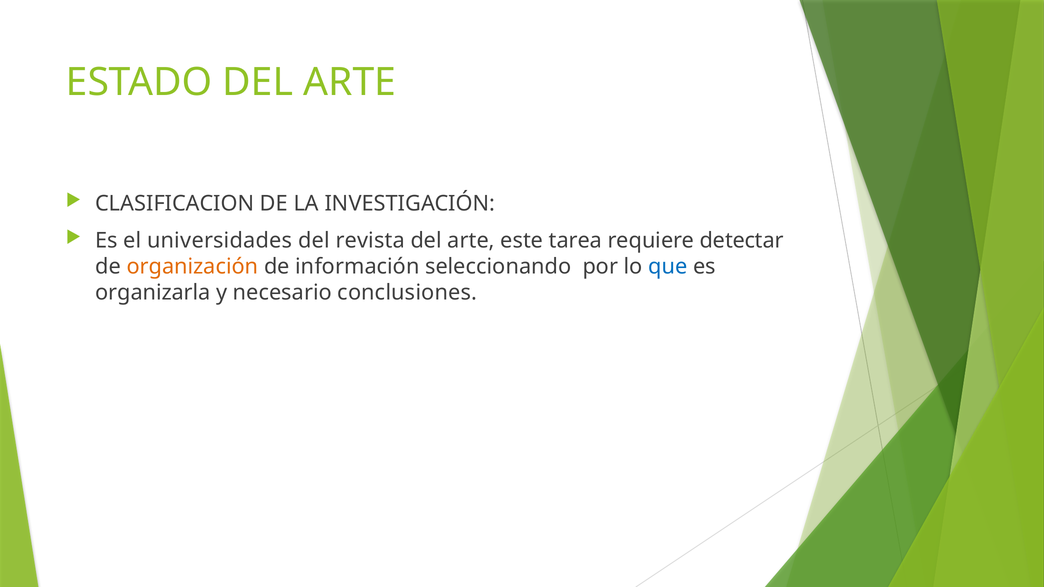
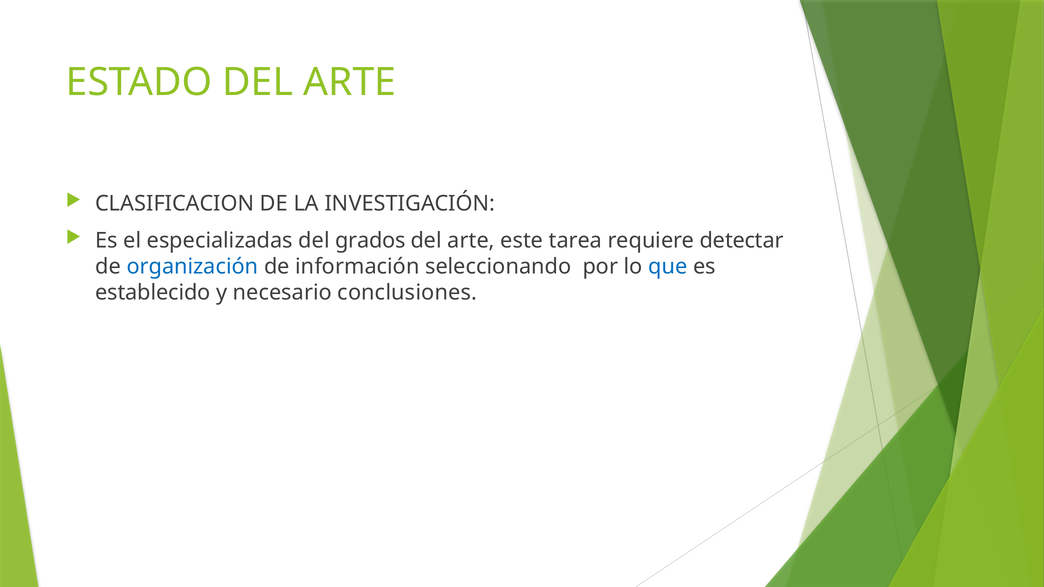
universidades: universidades -> especializadas (220, 241)
revista: revista -> grados (370, 241)
organización colour: orange -> blue (192, 267)
organizarla: organizarla -> establecido (153, 293)
